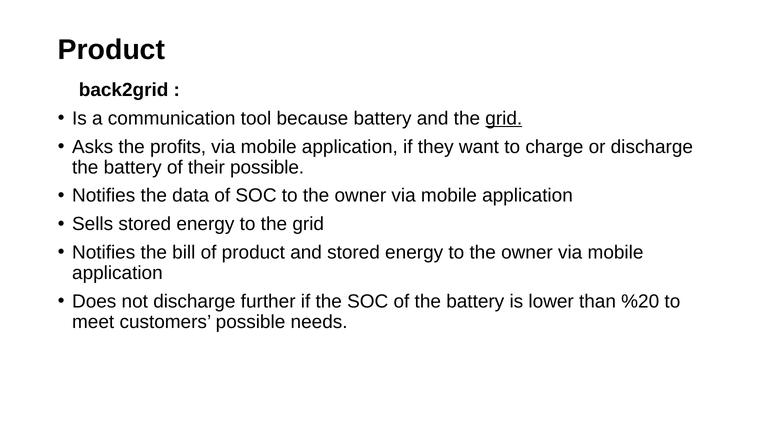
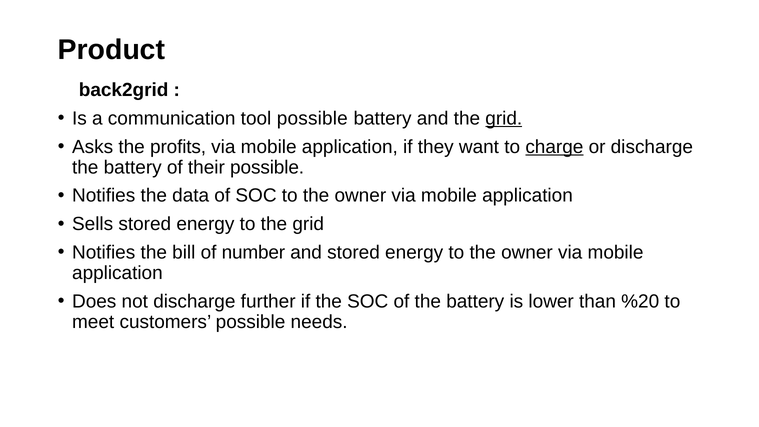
tool because: because -> possible (312, 118)
charge underline: none -> present (554, 147)
of product: product -> number (253, 252)
